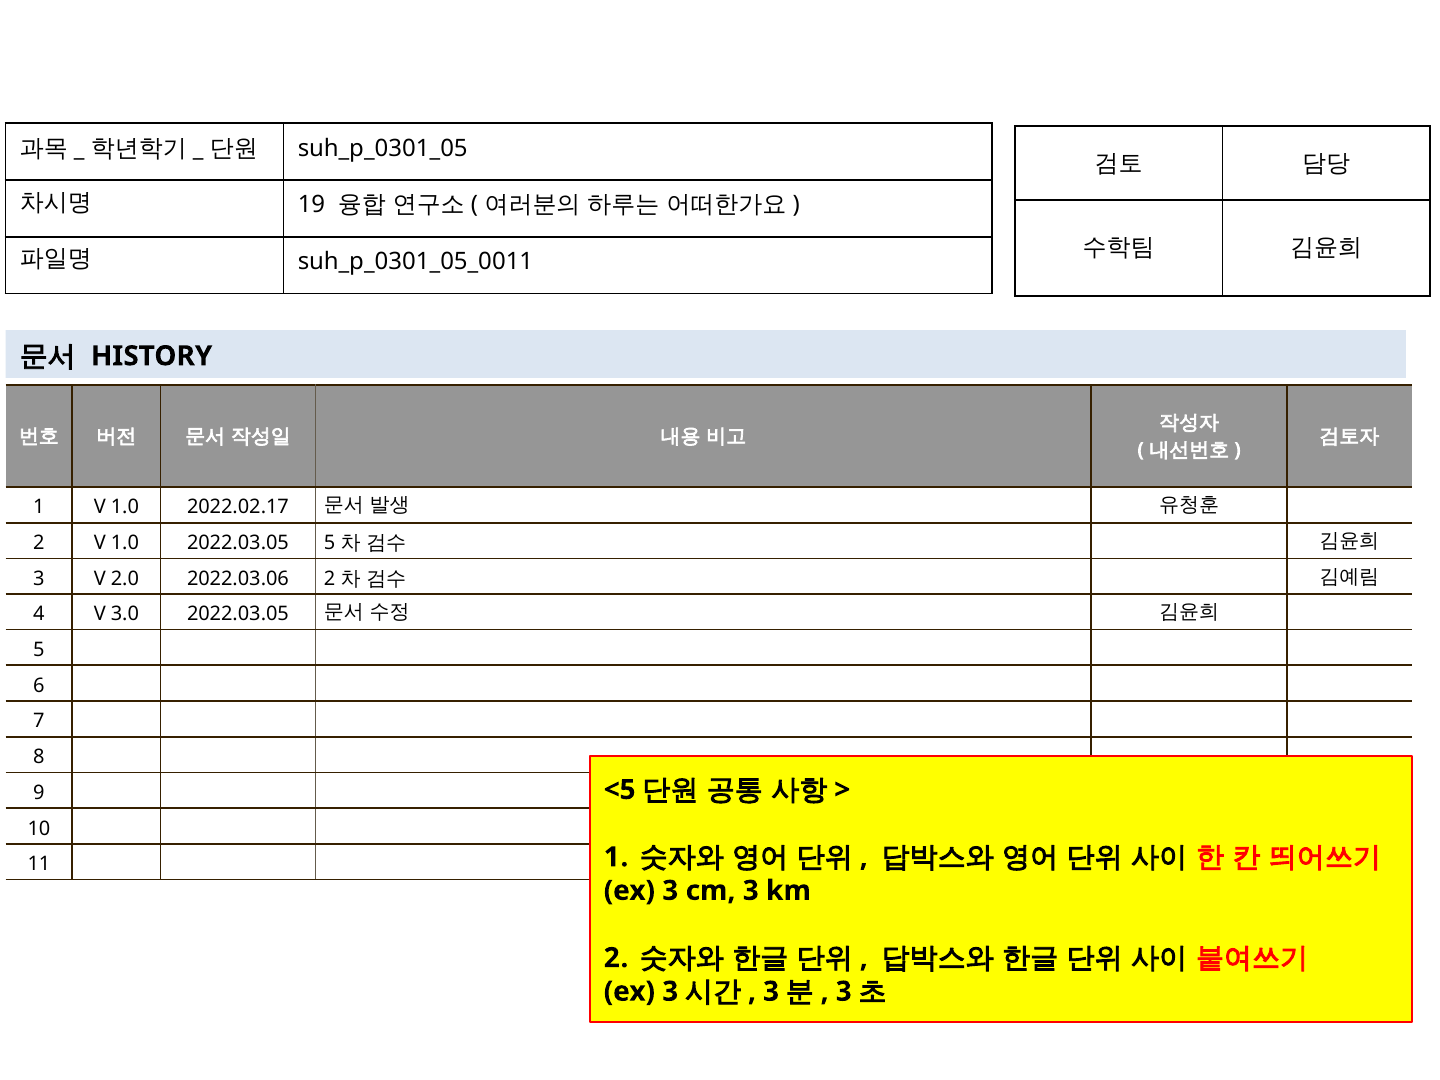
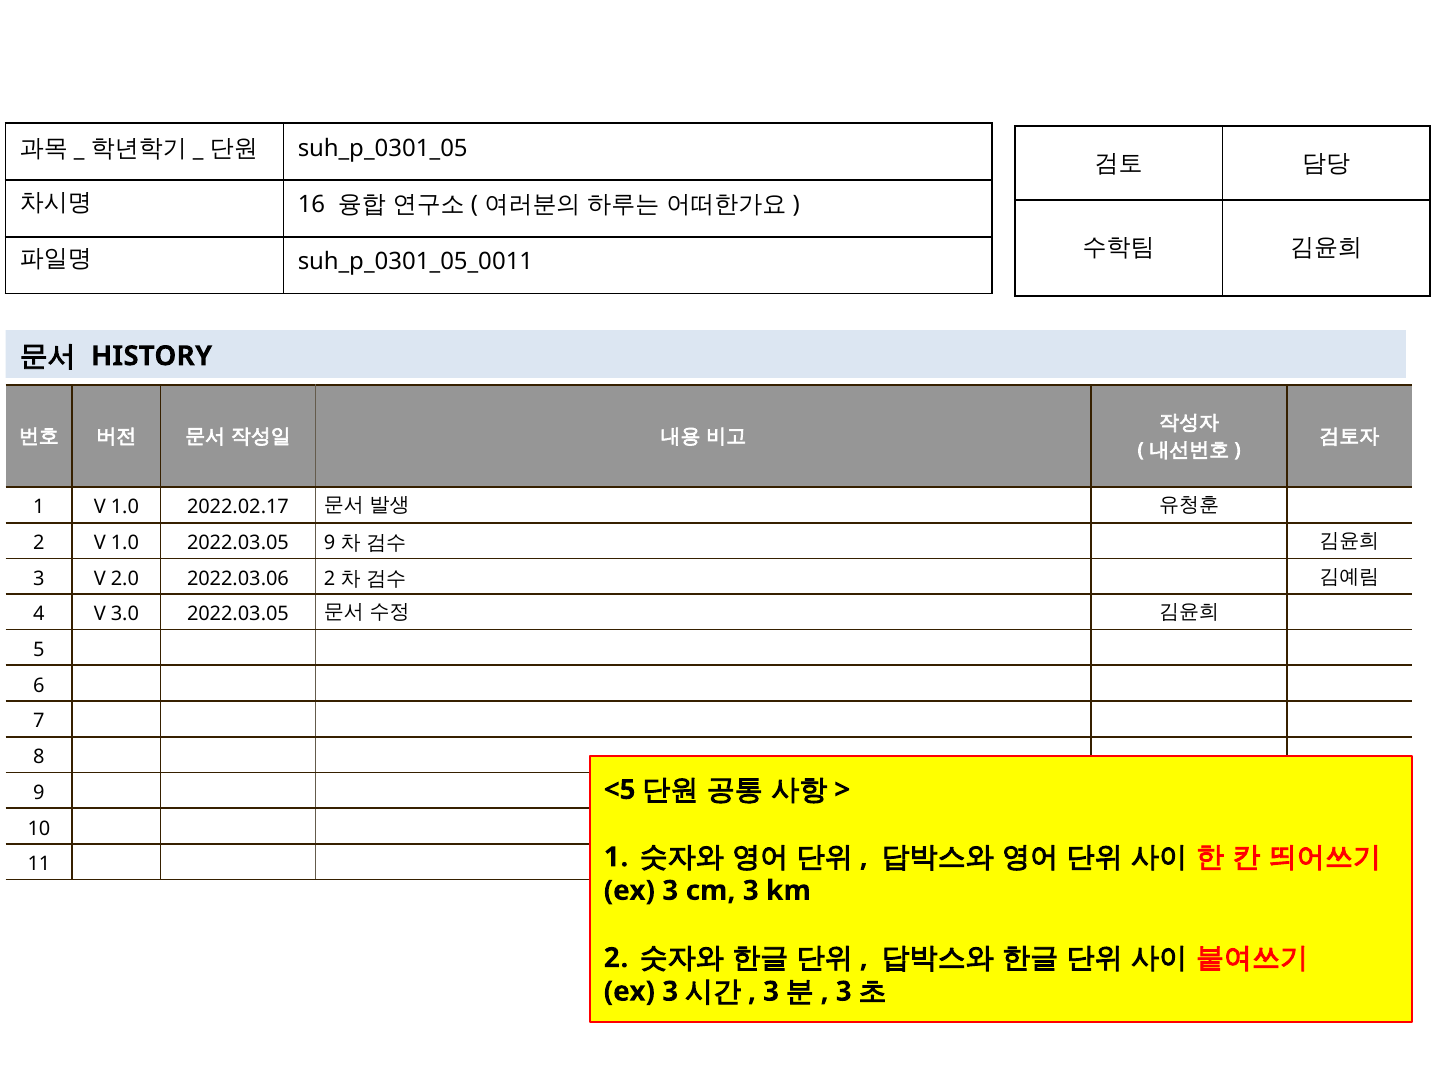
19: 19 -> 16 (311, 205)
2022.03.05 5: 5 -> 9 (330, 543)
